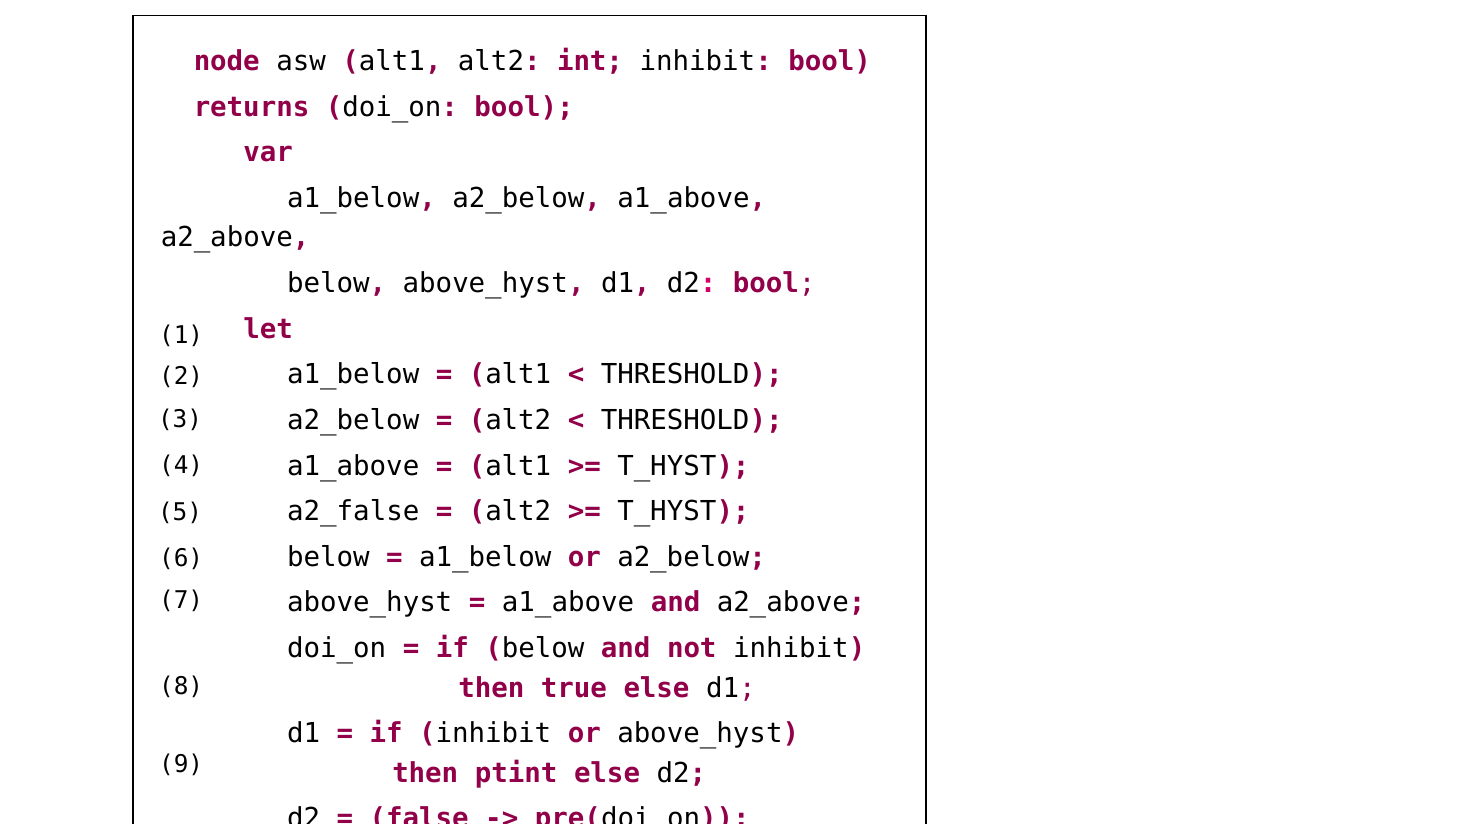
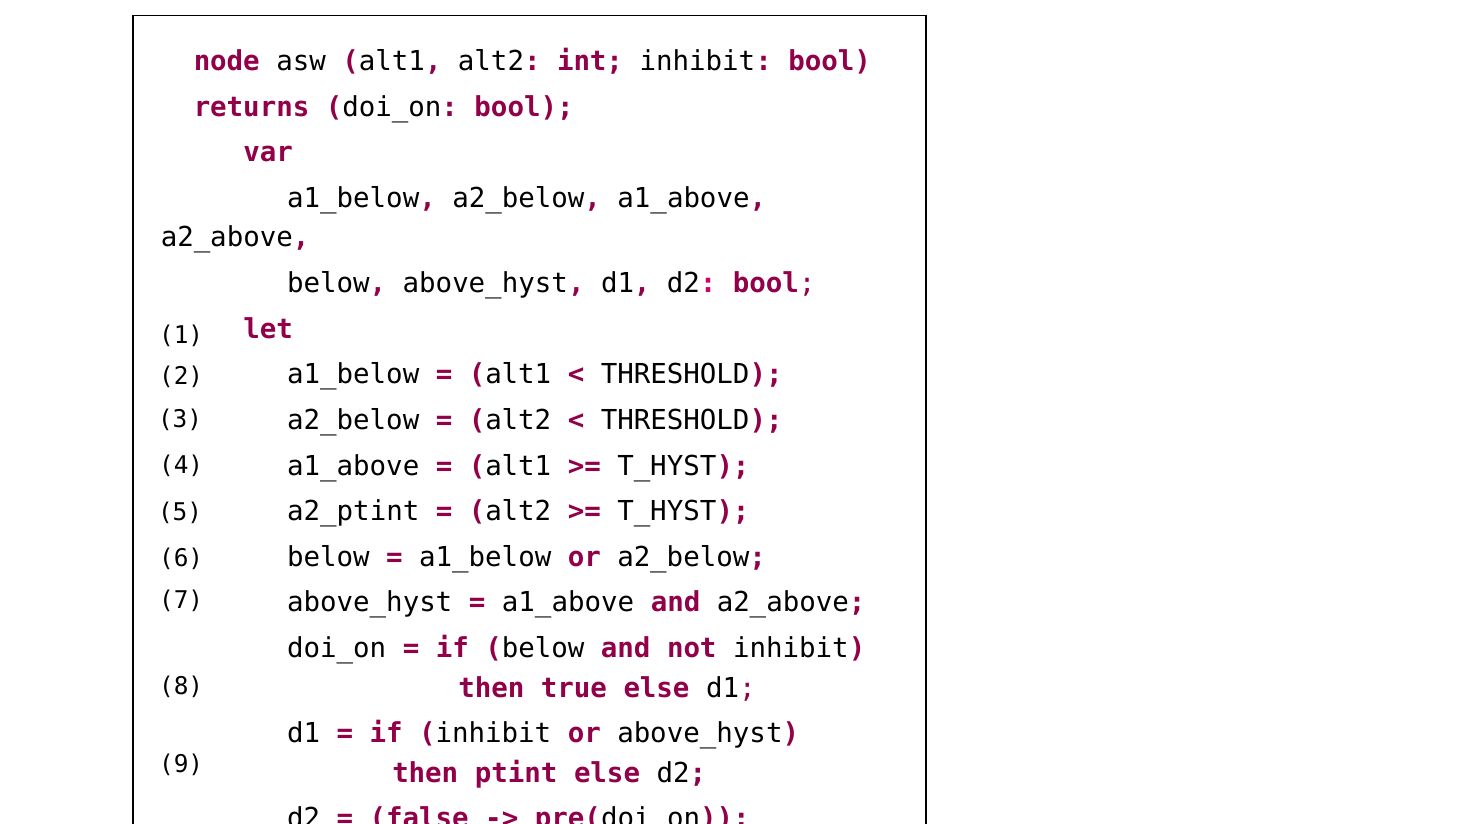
a2_false: a2_false -> a2_ptint (353, 512)
